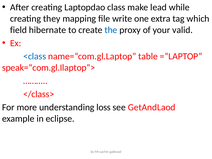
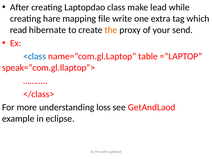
they: they -> hare (52, 19)
field: field -> read (18, 30)
the colour: blue -> orange (111, 30)
valid: valid -> send (183, 30)
